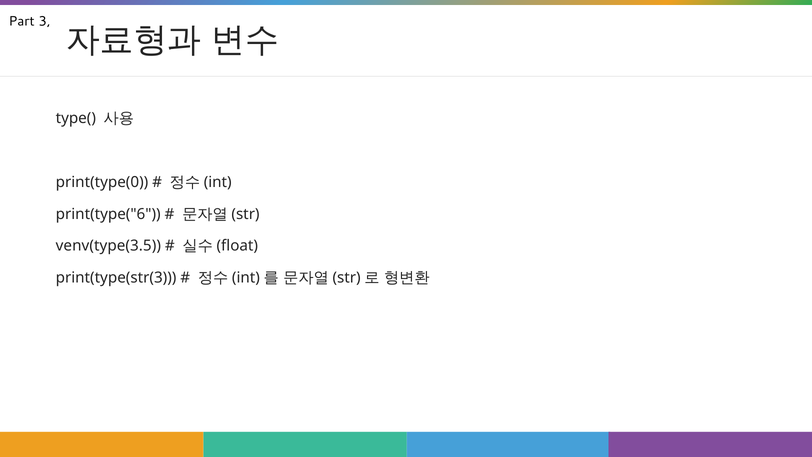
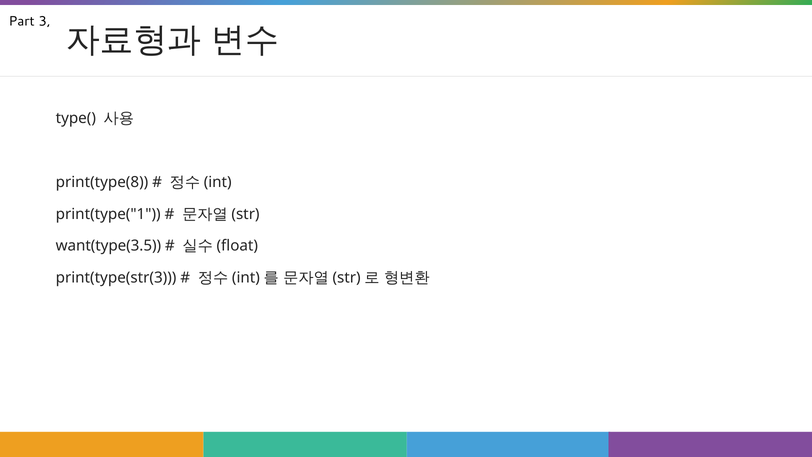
print(type(0: print(type(0 -> print(type(8 (102, 182)
print(type("6: print(type("6 -> print(type("1 (108, 214)
venv(type(3.5: venv(type(3.5 -> want(type(3.5 (108, 246)
